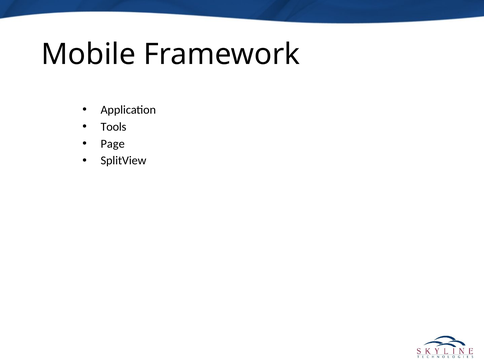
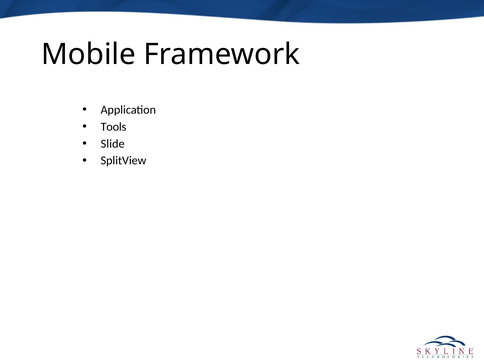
Page: Page -> Slide (113, 144)
